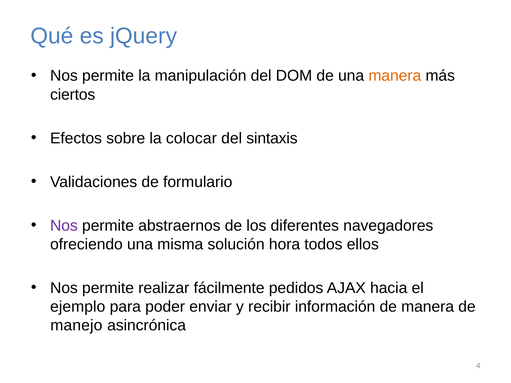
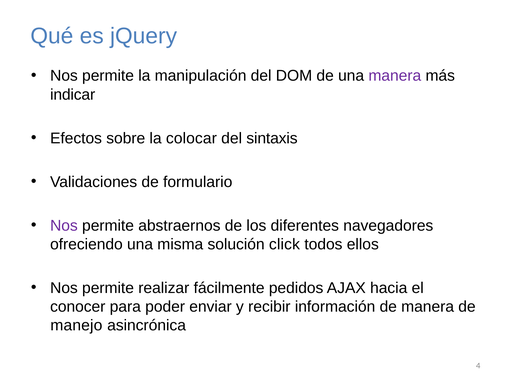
manera colour: orange -> purple (395, 76)
ciertos: ciertos -> indicar (73, 95)
hora: hora -> click (284, 244)
ejemplo: ejemplo -> conocer (78, 307)
